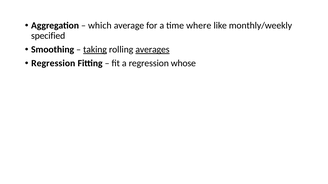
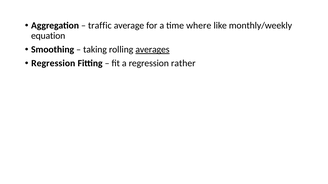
which: which -> traffic (100, 26)
specified: specified -> equation (48, 36)
taking underline: present -> none (95, 50)
whose: whose -> rather (183, 63)
